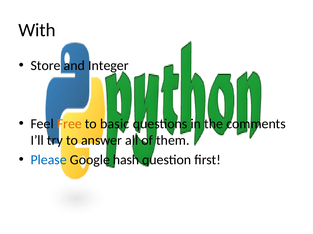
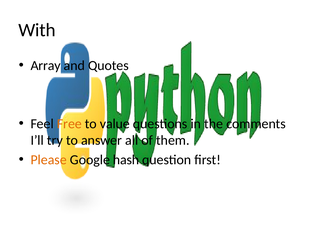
Store: Store -> Array (46, 66)
Integer: Integer -> Quotes (108, 66)
basic: basic -> value (115, 124)
Please colour: blue -> orange (49, 160)
